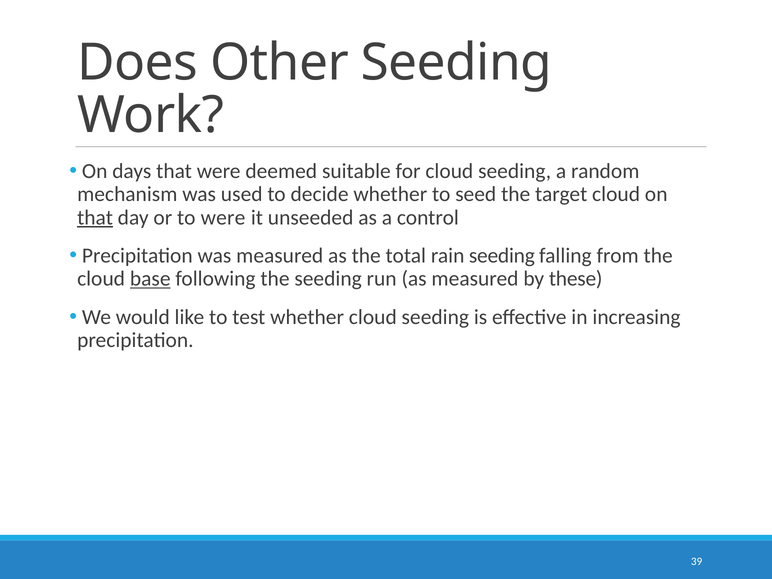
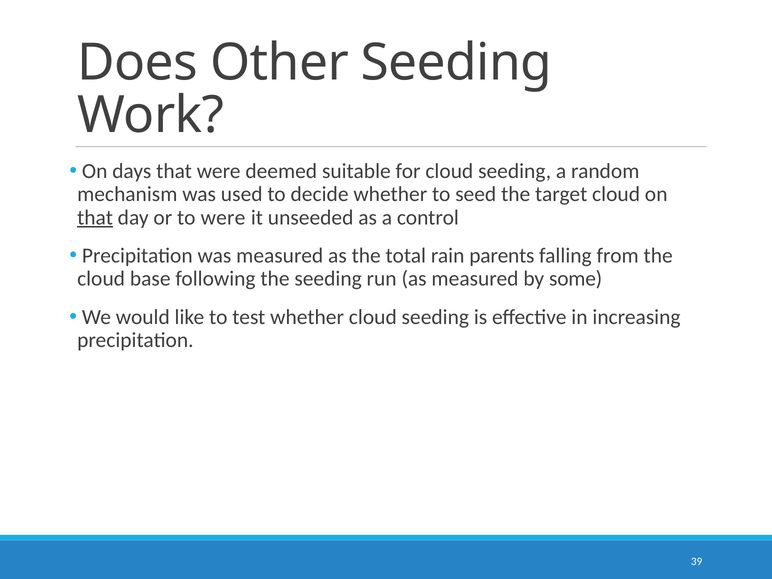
rain seeding: seeding -> parents (502, 256)
base underline: present -> none (150, 279)
these: these -> some (576, 279)
